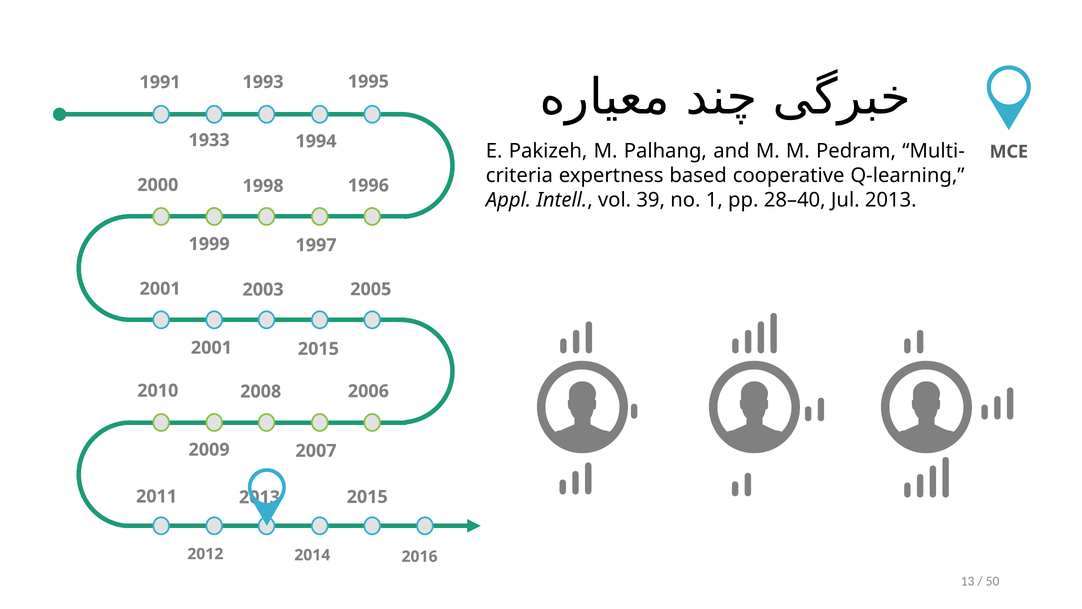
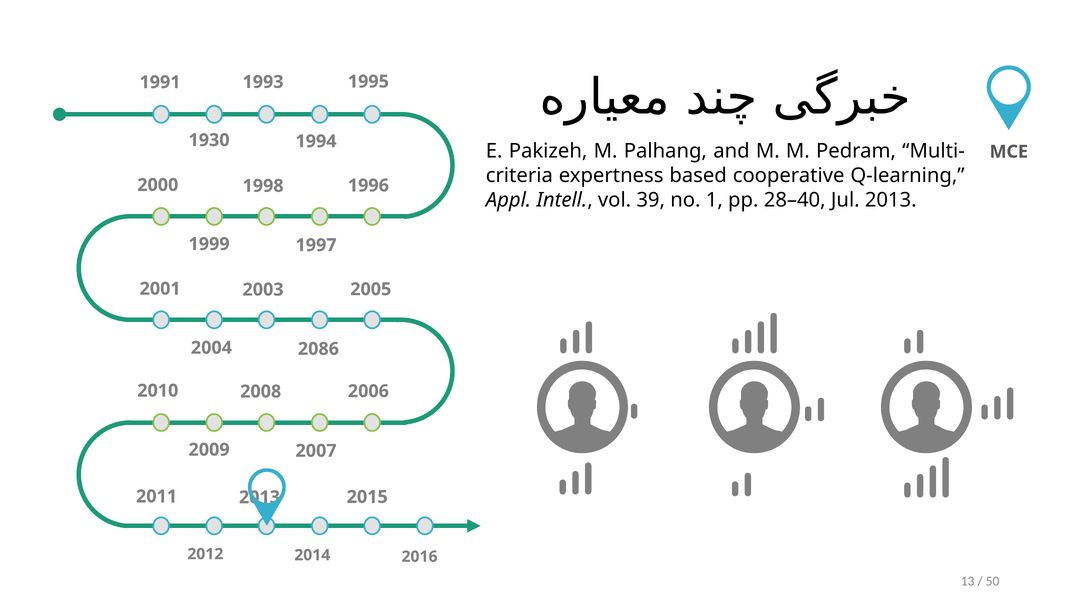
1933: 1933 -> 1930 (209, 140)
2001: 2001 -> 2004 (211, 348)
2015: 2015 -> 2086 (318, 349)
